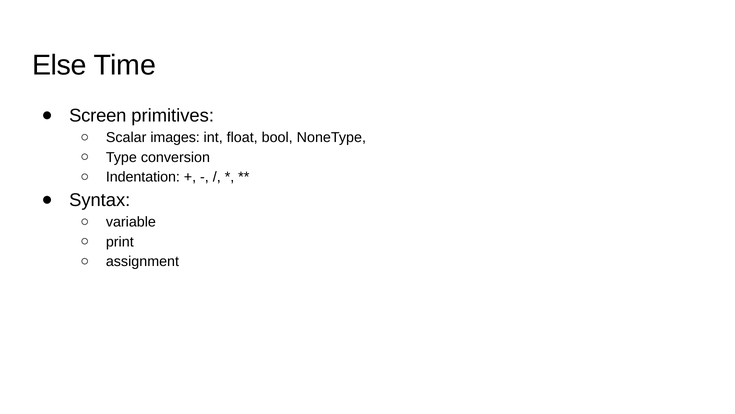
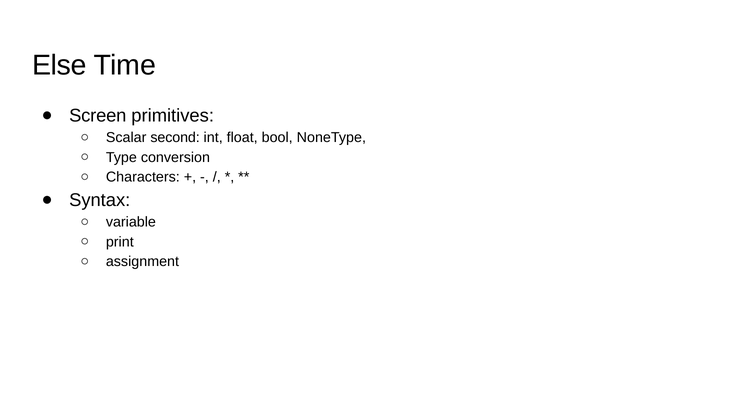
images: images -> second (175, 137)
Indentation: Indentation -> Characters (143, 177)
